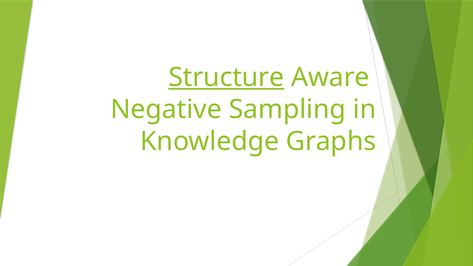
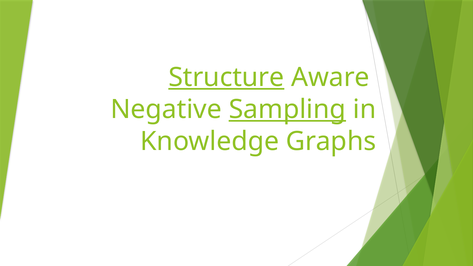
Sampling underline: none -> present (287, 109)
